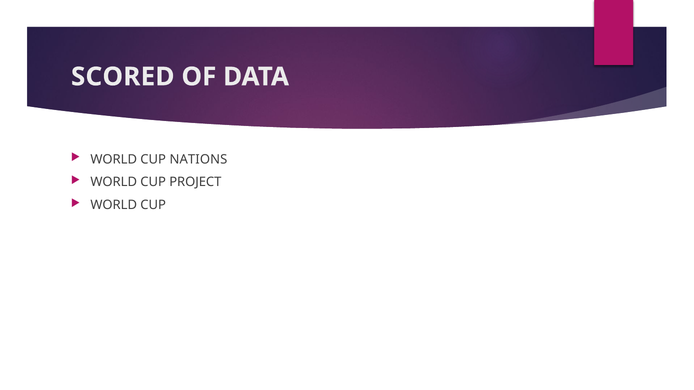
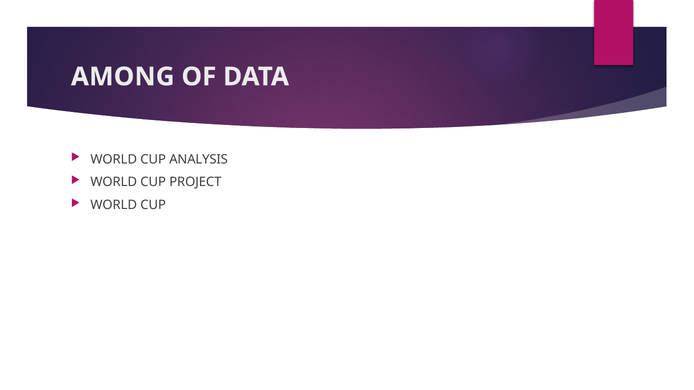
SCORED: SCORED -> AMONG (123, 77)
NATIONS: NATIONS -> ANALYSIS (199, 160)
